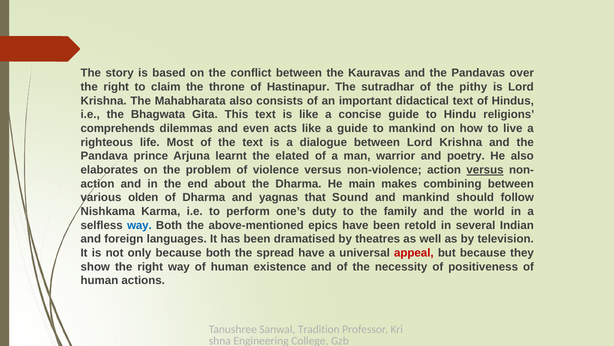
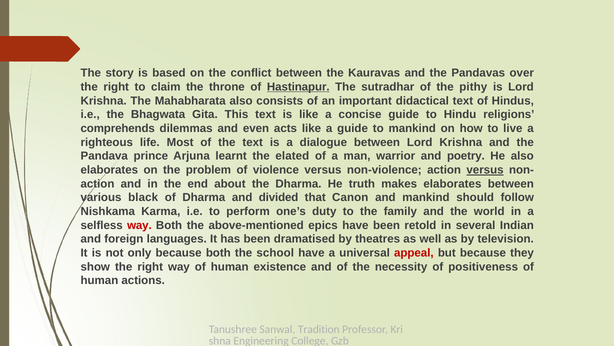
Hastinapur underline: none -> present (298, 87)
main: main -> truth (362, 183)
makes combining: combining -> elaborates (452, 183)
olden: olden -> black (143, 197)
yagnas: yagnas -> divided (279, 197)
Sound: Sound -> Canon (350, 197)
way colour: blue -> red (139, 225)
spread: spread -> school (275, 253)
